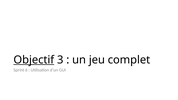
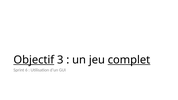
complet underline: none -> present (129, 60)
